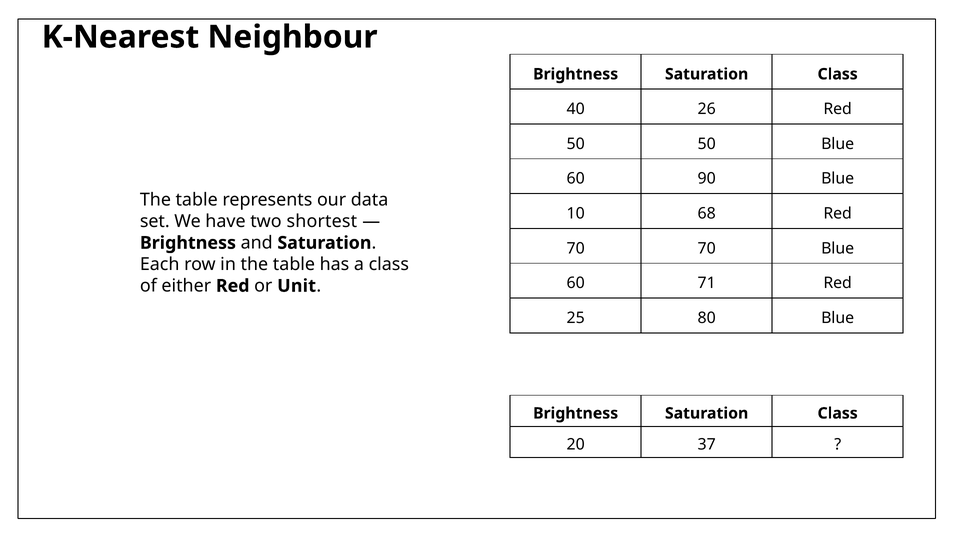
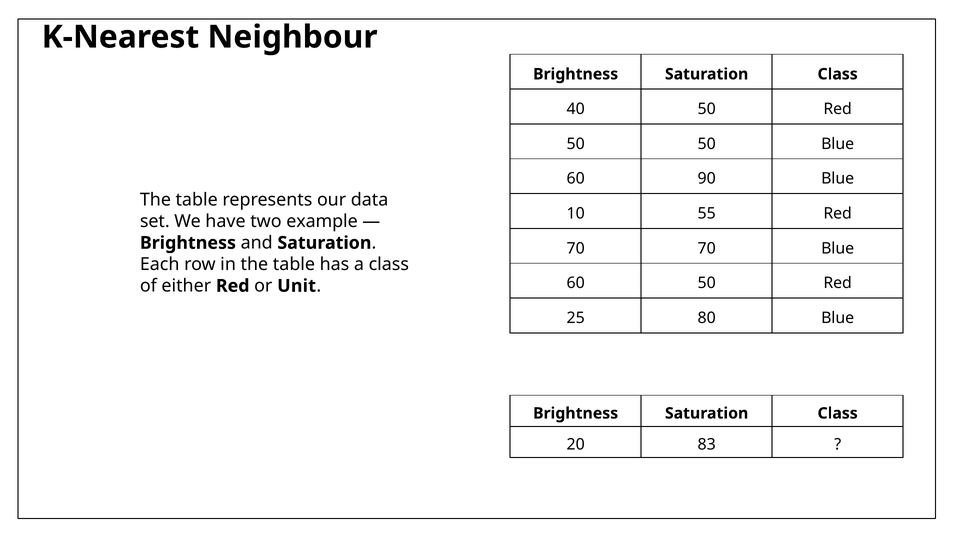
40 26: 26 -> 50 (707, 109)
68: 68 -> 55 (707, 213)
shortest: shortest -> example (322, 221)
60 71: 71 -> 50 (707, 283)
37: 37 -> 83 (707, 444)
